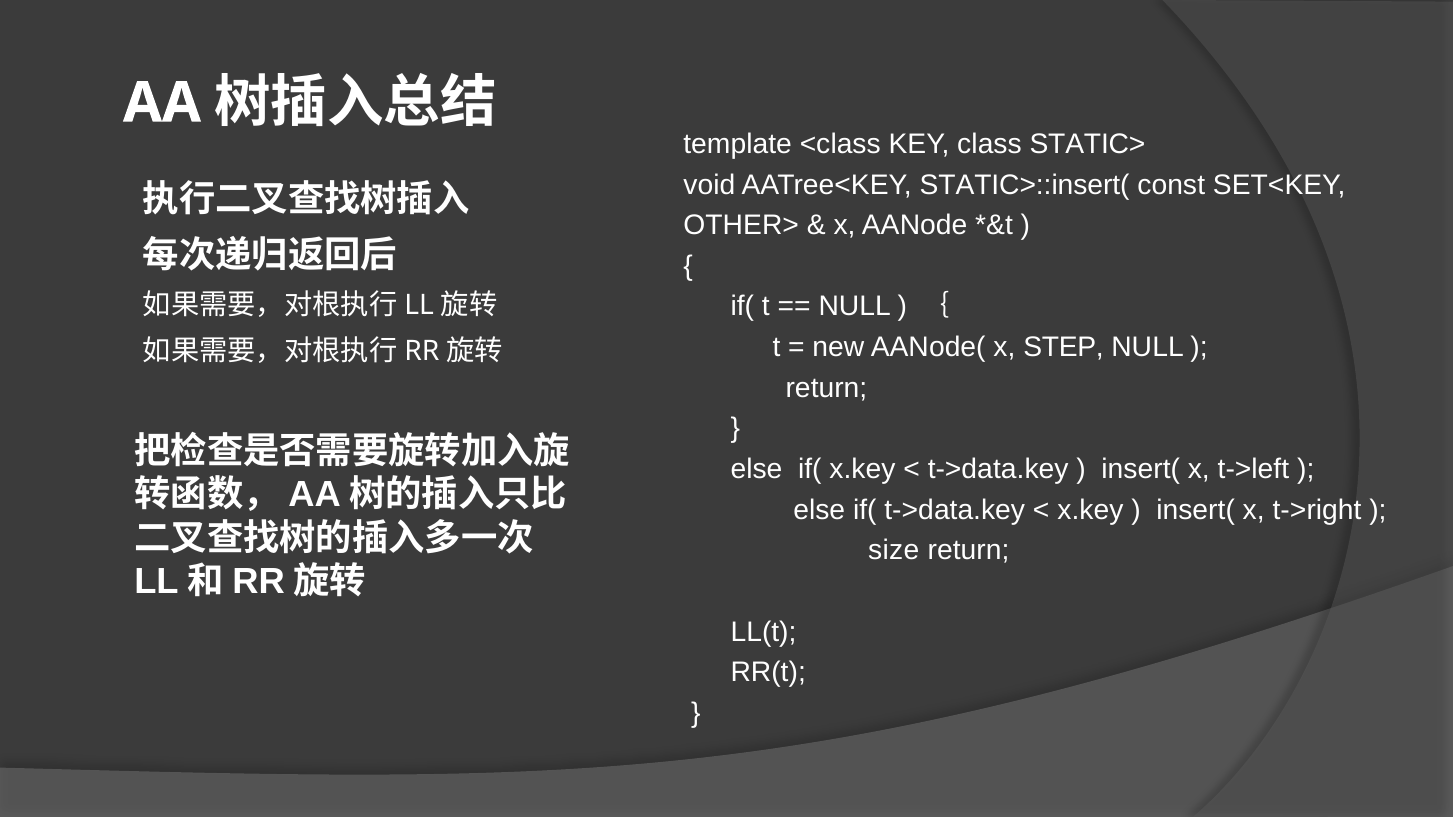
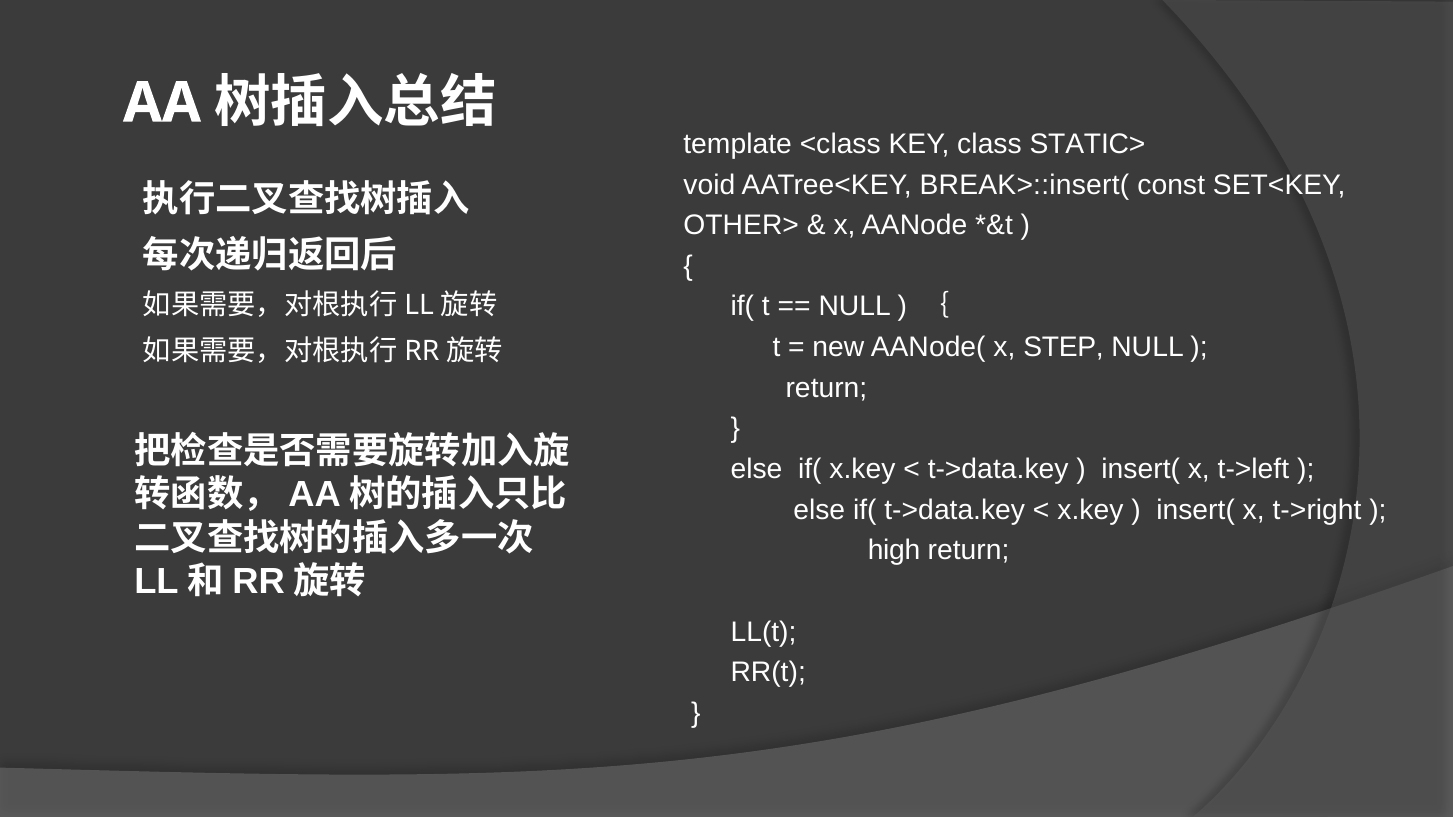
STATIC>::insert(: STATIC>::insert( -> BREAK>::insert( (1024, 185)
size: size -> high (894, 551)
